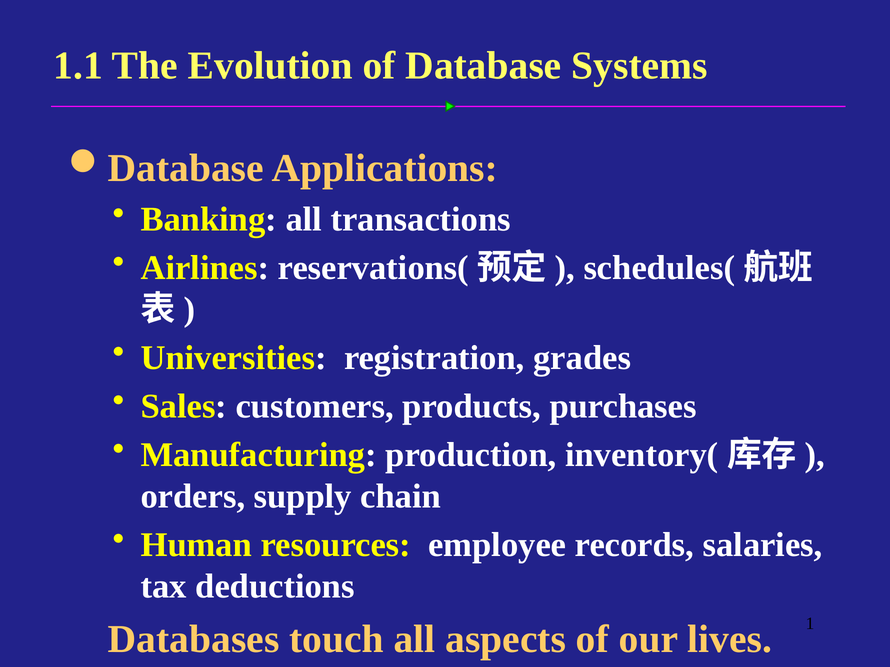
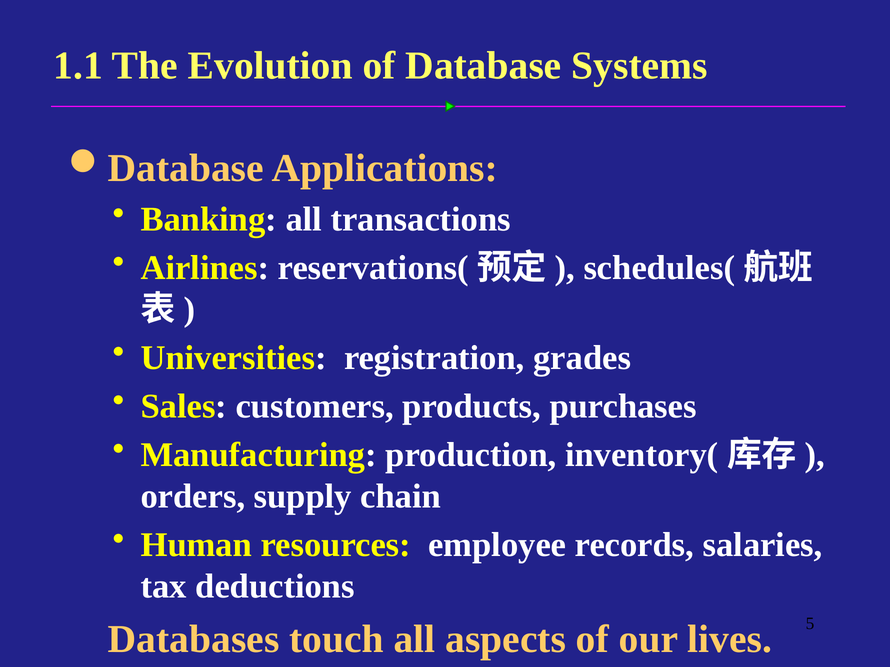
1: 1 -> 5 (810, 624)
